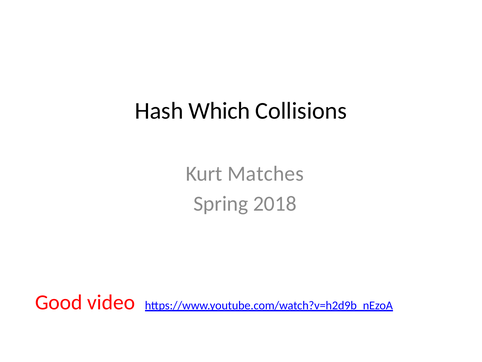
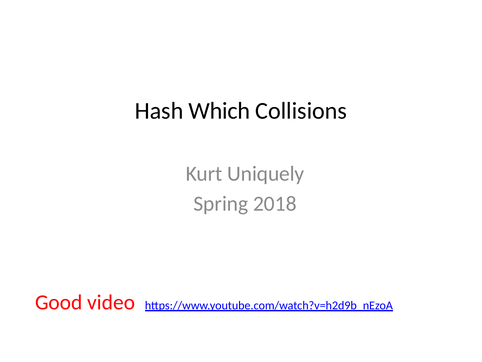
Matches: Matches -> Uniquely (266, 173)
